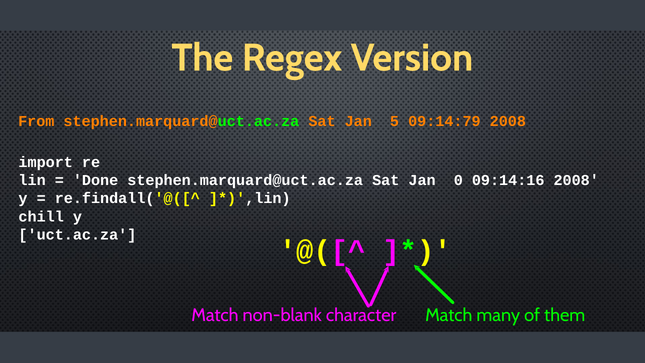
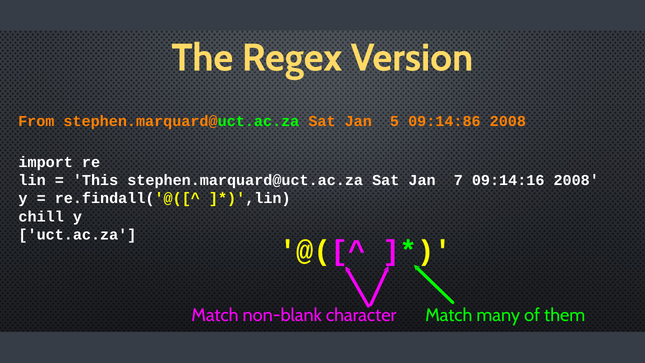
09:14:79: 09:14:79 -> 09:14:86 (444, 121)
Done: Done -> This (96, 180)
0: 0 -> 7 (458, 180)
